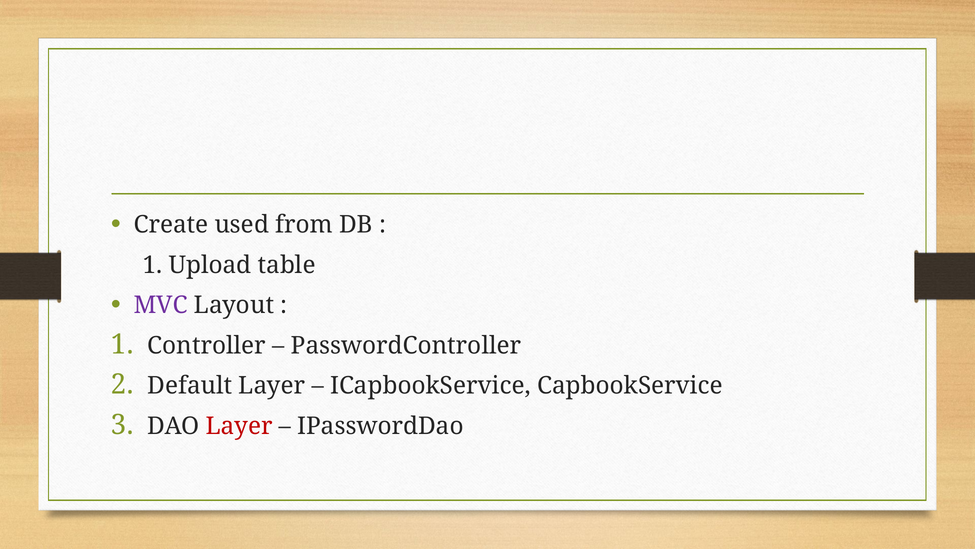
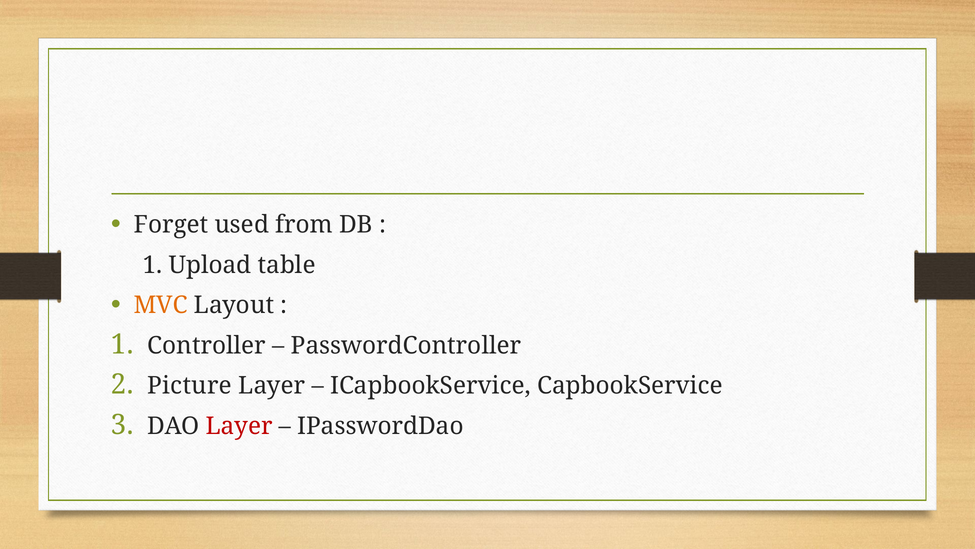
Create: Create -> Forget (171, 224)
MVC colour: purple -> orange (161, 305)
Default: Default -> Picture (190, 385)
